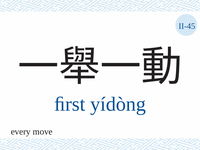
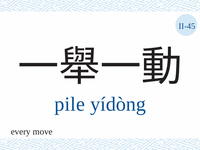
ﬁrst: ﬁrst -> pile (70, 104)
